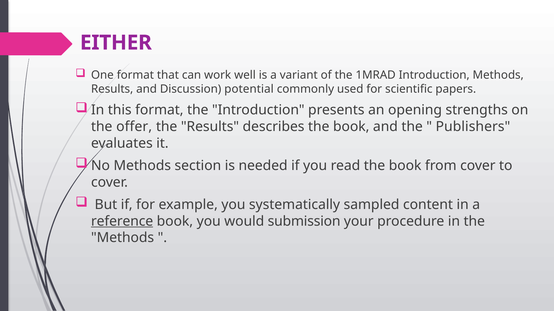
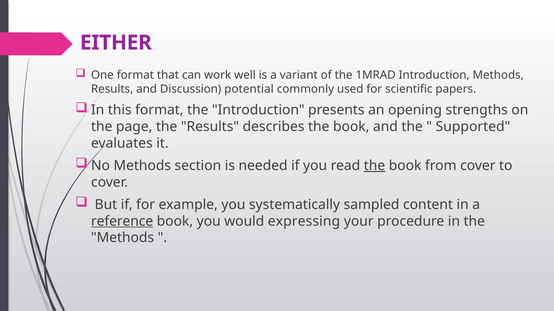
offer: offer -> page (134, 127)
Publishers: Publishers -> Supported (473, 127)
the underline: none -> present (375, 166)
submission: submission -> expressing (304, 222)
